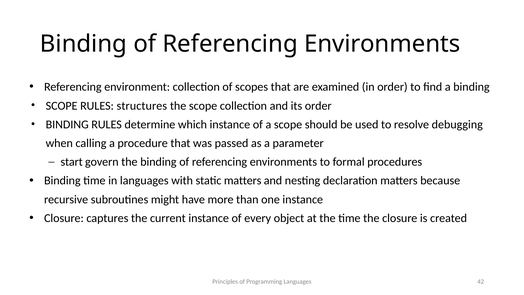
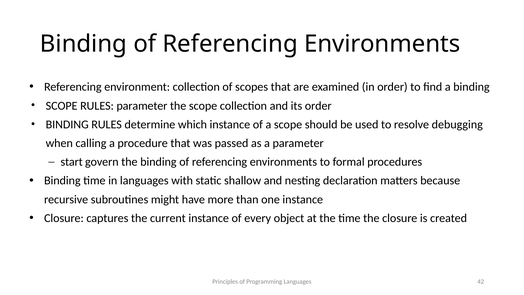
RULES structures: structures -> parameter (142, 106)
static matters: matters -> shallow (243, 181)
